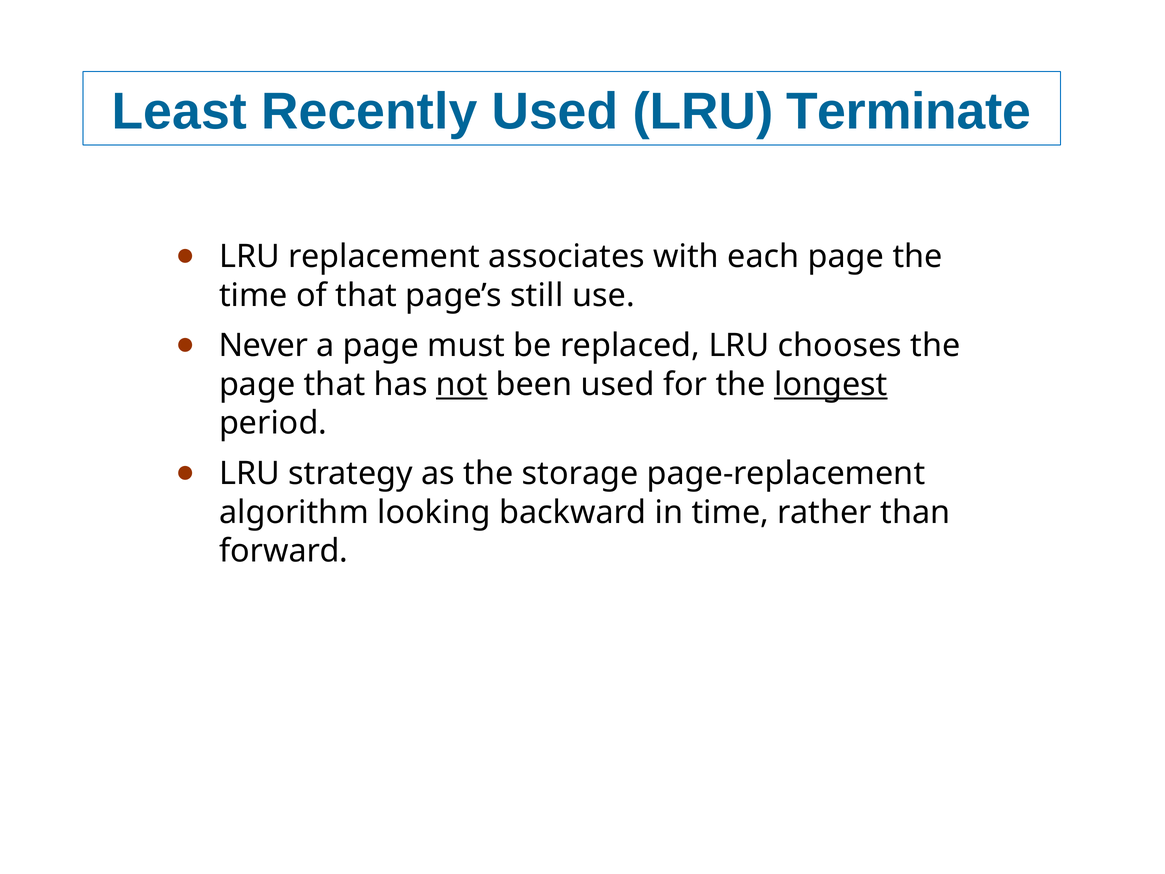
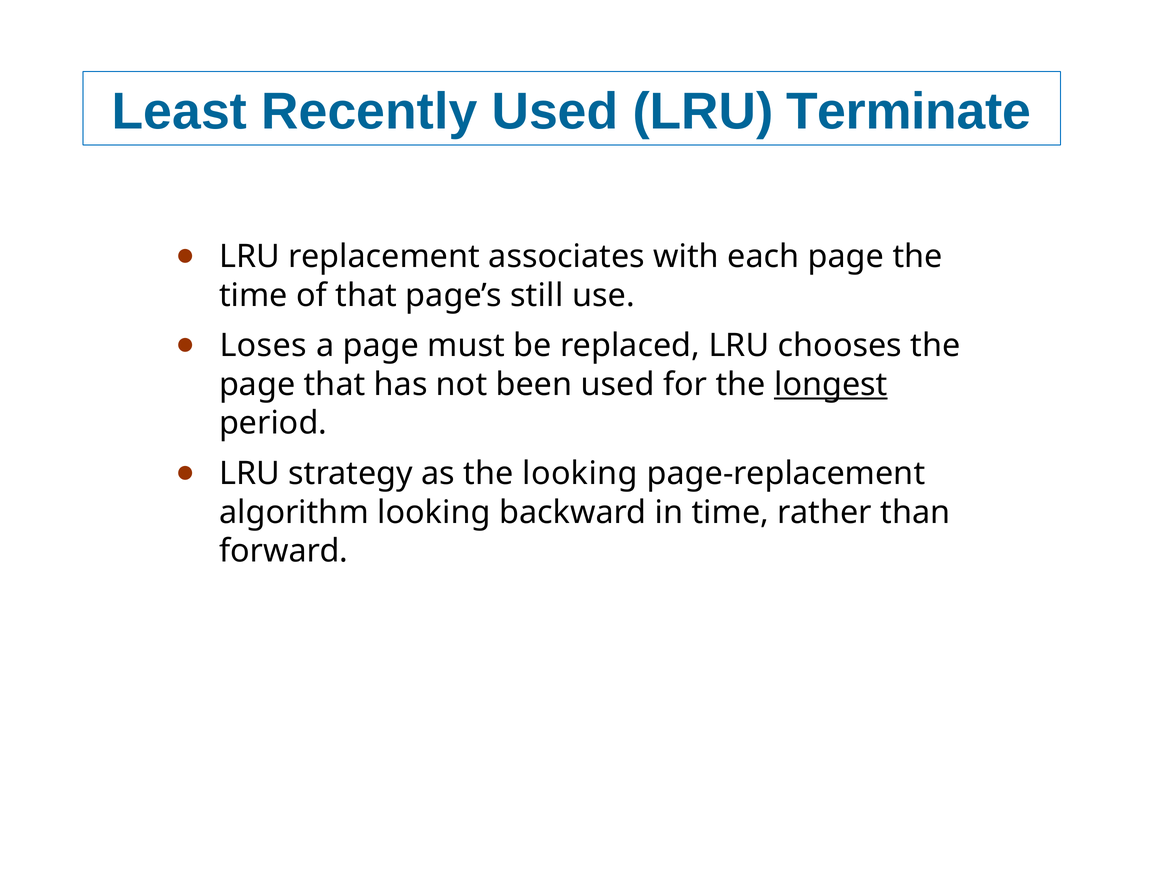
Never: Never -> Loses (263, 345)
not underline: present -> none (462, 384)
the storage: storage -> looking (580, 473)
